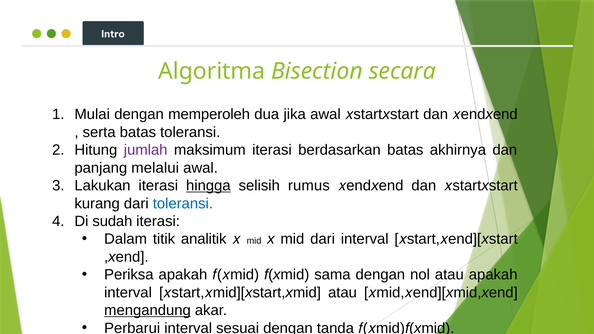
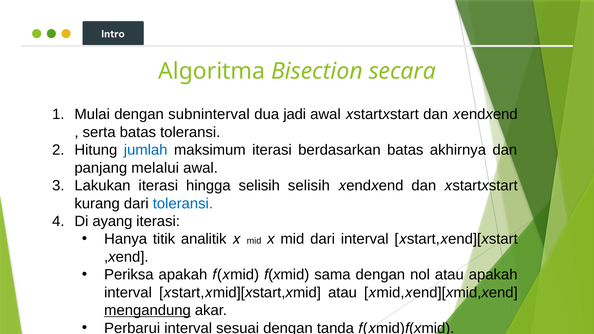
memperoleh: memperoleh -> subninterval (209, 114)
jika: jika -> jadi (295, 114)
jumlah colour: purple -> blue (146, 150)
hingga underline: present -> none (208, 186)
selisih rumus: rumus -> selisih (309, 186)
sudah: sudah -> ayang (112, 221)
Dalam: Dalam -> Hanya (126, 239)
